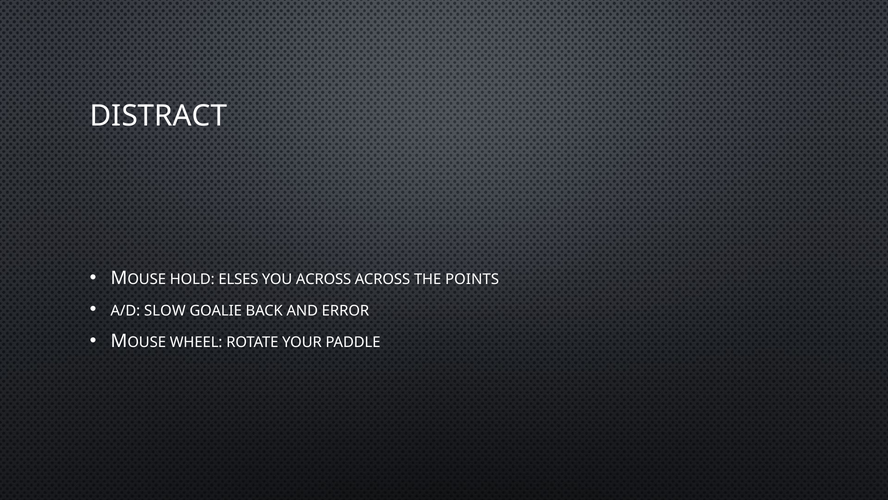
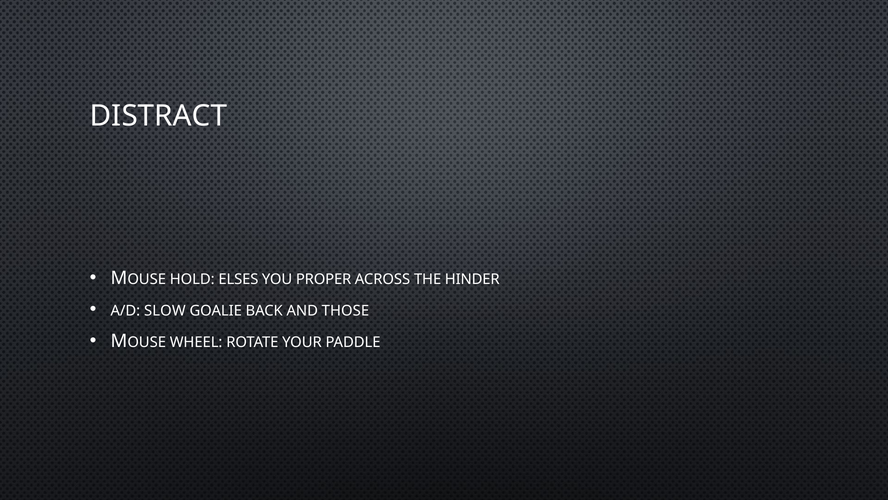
YOU ACROSS: ACROSS -> PROPER (324, 279)
POINTS: POINTS -> HINDER (472, 279)
ERROR: ERROR -> THOSE (345, 311)
